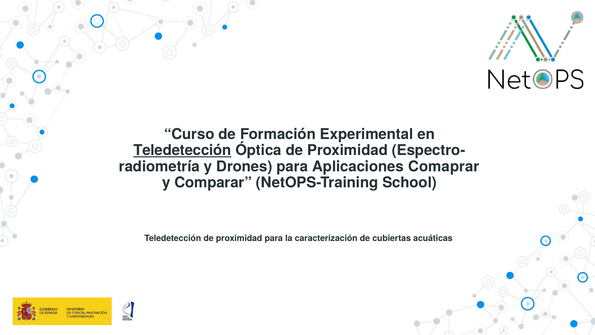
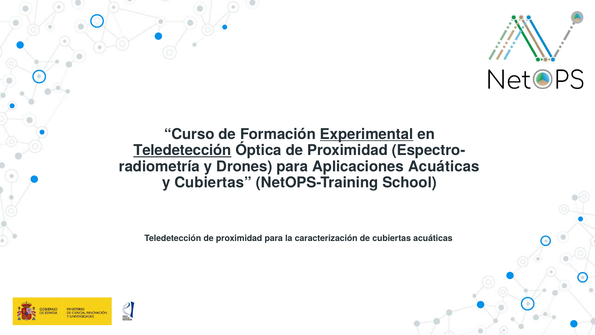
Experimental underline: none -> present (367, 134)
Aplicaciones Comaprar: Comaprar -> Acuáticas (444, 166)
y Comparar: Comparar -> Cubiertas (213, 182)
